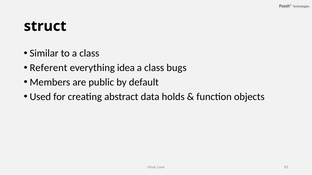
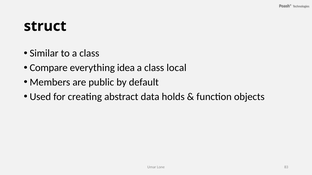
Referent: Referent -> Compare (49, 68)
bugs: bugs -> local (177, 68)
